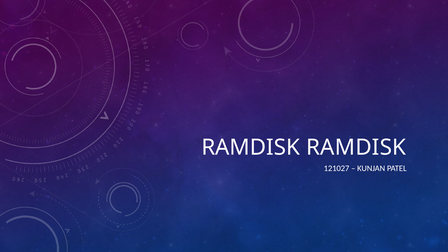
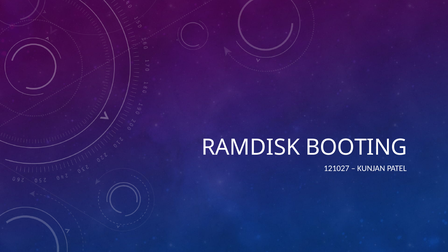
RAMDISK RAMDISK: RAMDISK -> BOOTING (356, 148)
